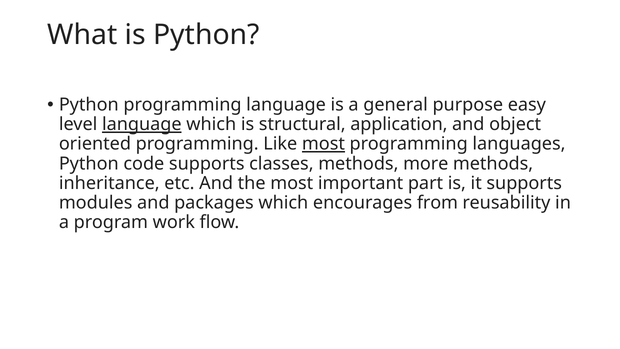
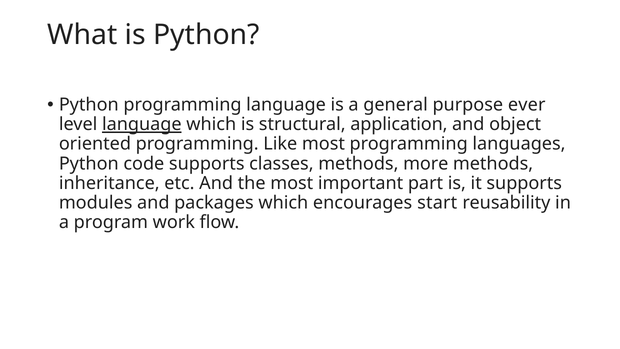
easy: easy -> ever (527, 105)
most underline: present -> none (323, 144)
from: from -> start (437, 202)
